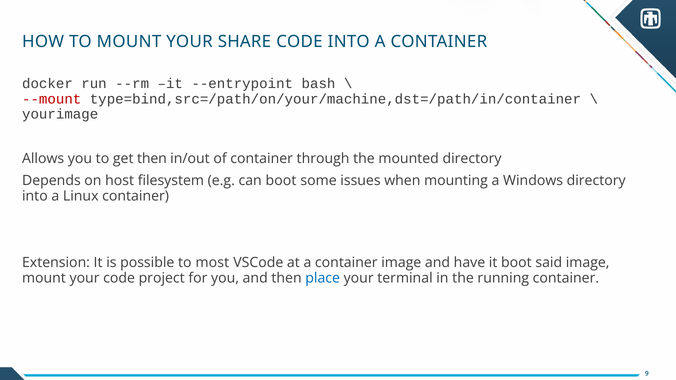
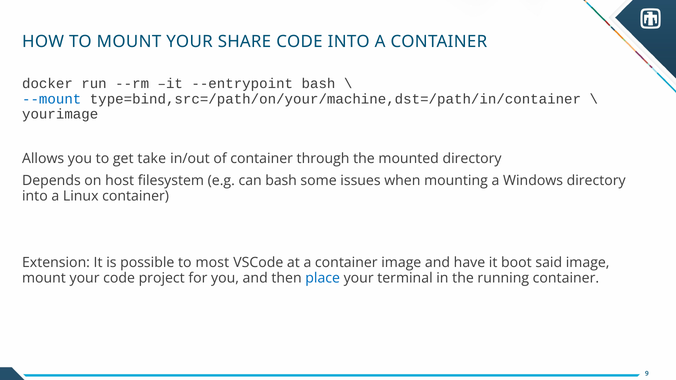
--mount colour: red -> blue (52, 99)
get then: then -> take (152, 159)
can boot: boot -> bash (281, 181)
